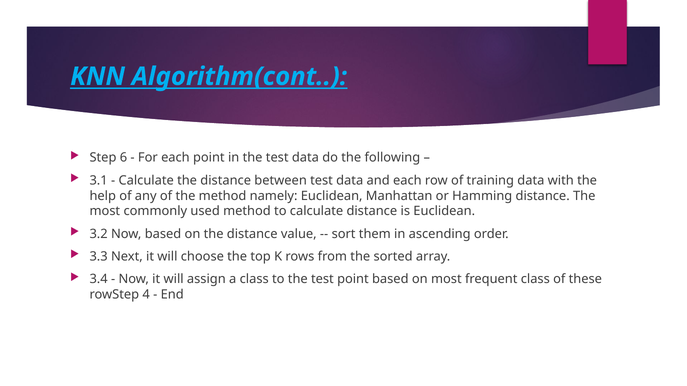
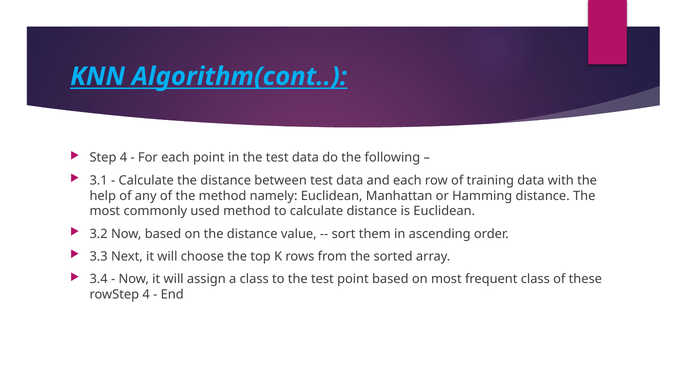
Step 6: 6 -> 4 (123, 158)
